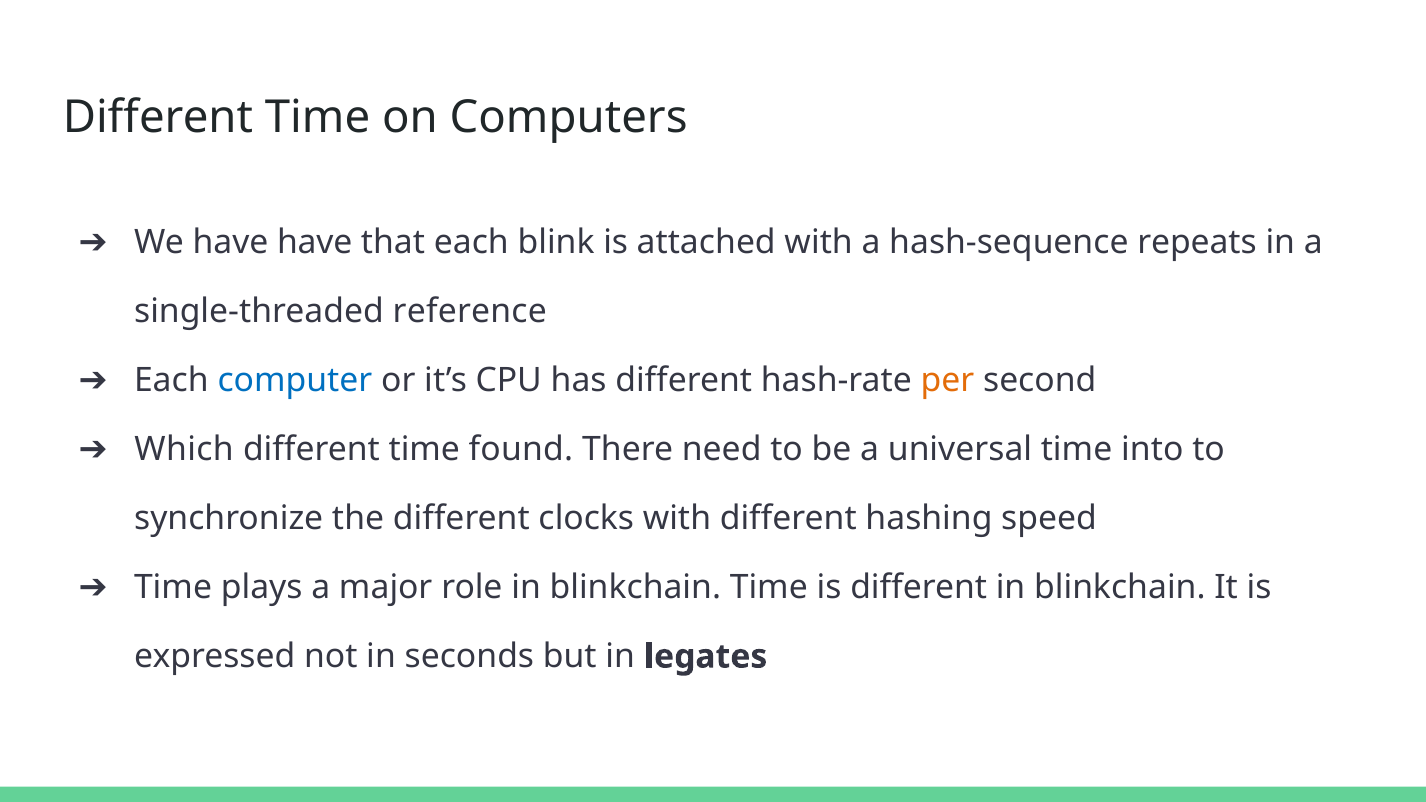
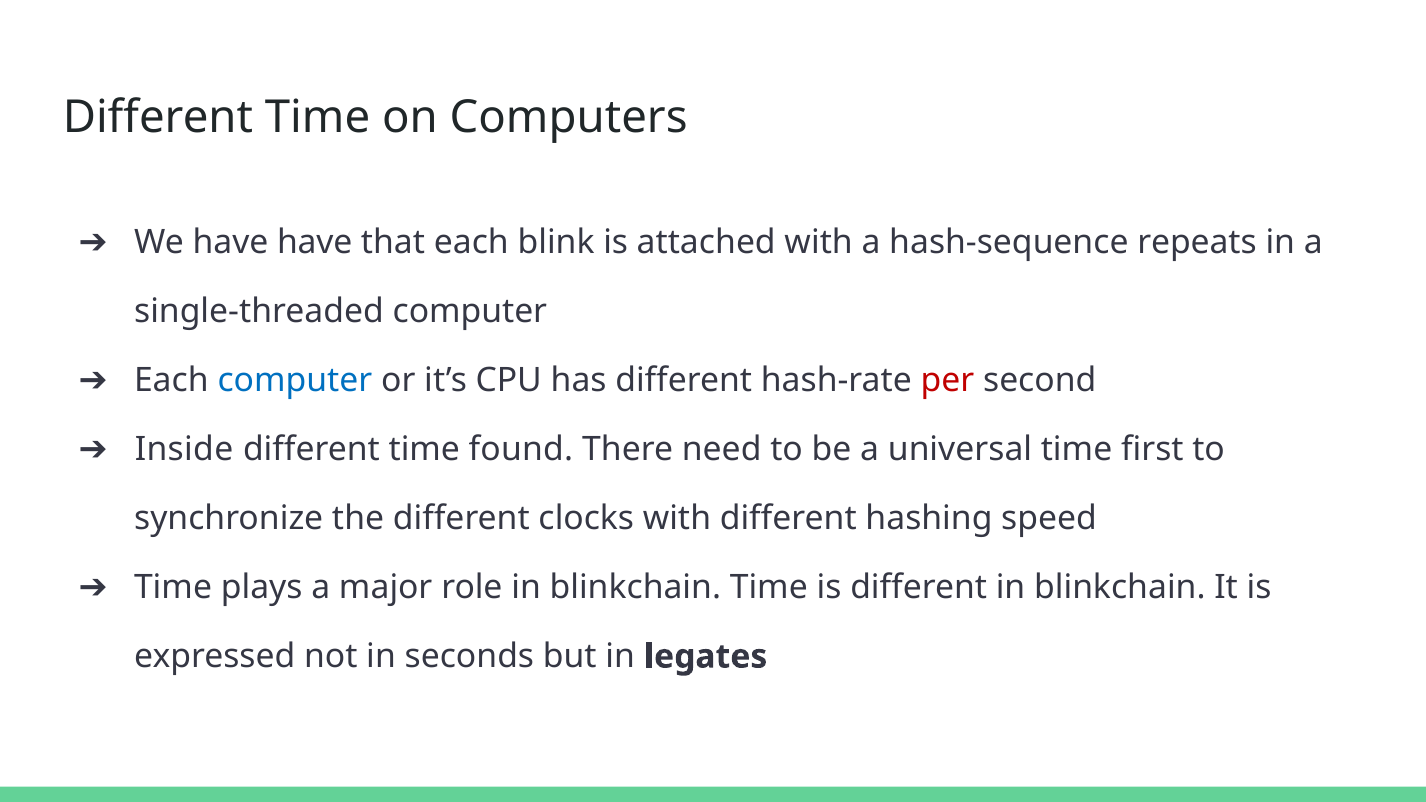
single-threaded reference: reference -> computer (470, 311)
per colour: orange -> red (947, 380)
Which: Which -> Inside (184, 449)
into: into -> first (1152, 449)
